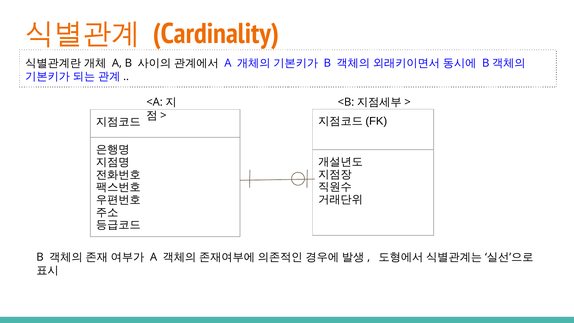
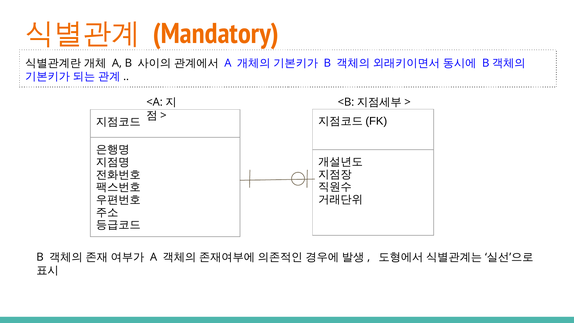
Cardinality: Cardinality -> Mandatory (216, 34)
